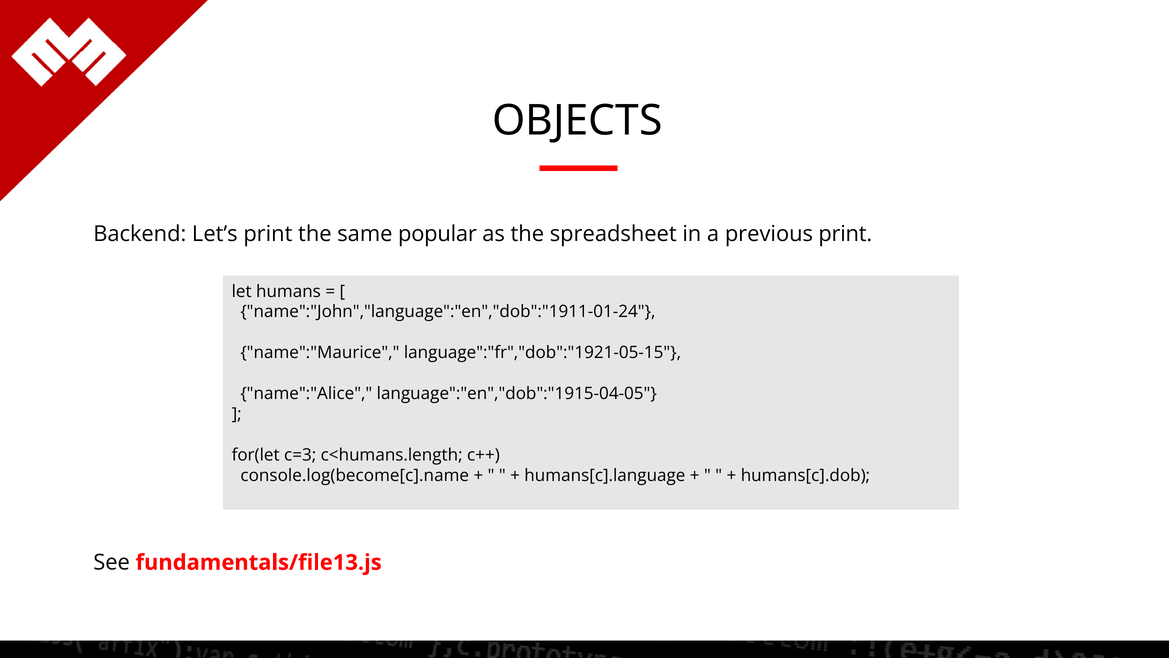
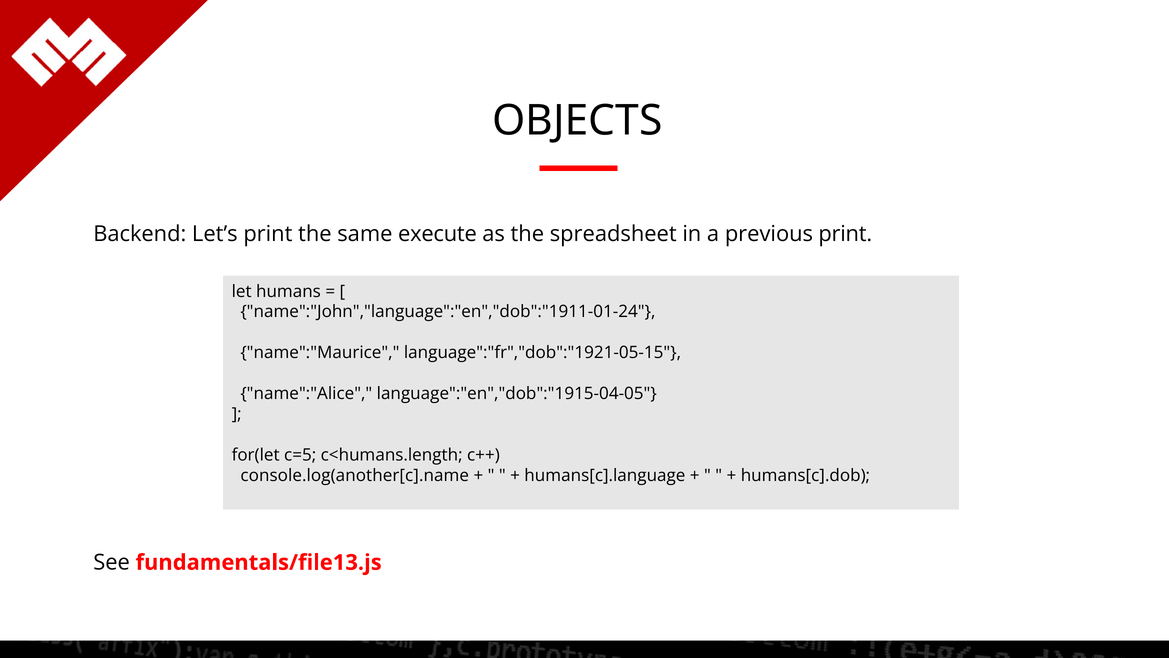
popular: popular -> execute (437, 234)
c=3: c=3 -> c=5 (300, 455)
console.log(become[c].name: console.log(become[c].name -> console.log(another[c].name (355, 475)
